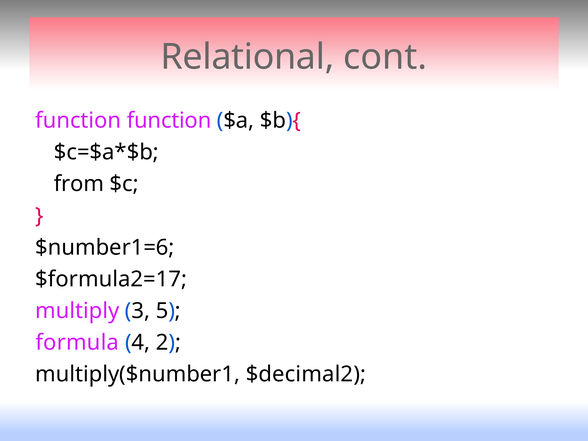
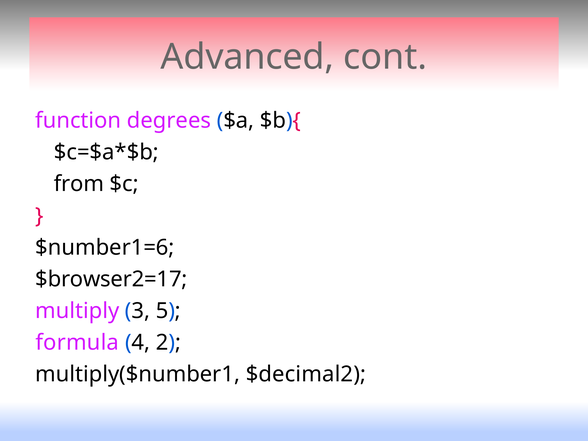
Relational: Relational -> Advanced (247, 57)
function function: function -> degrees (169, 121)
$formula2=17: $formula2=17 -> $browser2=17 (111, 279)
